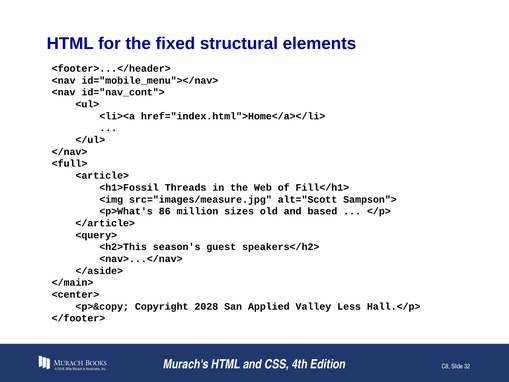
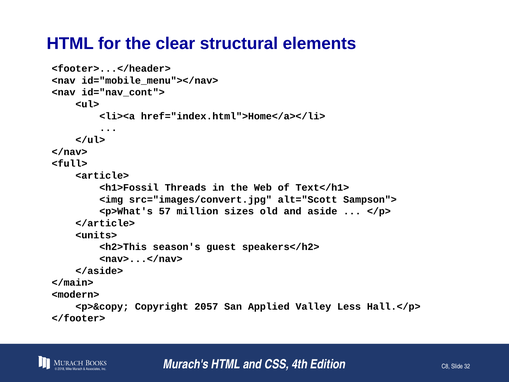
fixed: fixed -> clear (175, 44)
Fill</h1>: Fill</h1> -> Text</h1> (322, 187)
src="images/measure.jpg: src="images/measure.jpg -> src="images/convert.jpg (200, 199)
86: 86 -> 57 (165, 211)
based: based -> aside (322, 211)
<query>: <query> -> <units> (96, 235)
<center>: <center> -> <modern> (76, 294)
2028: 2028 -> 2057 (206, 306)
